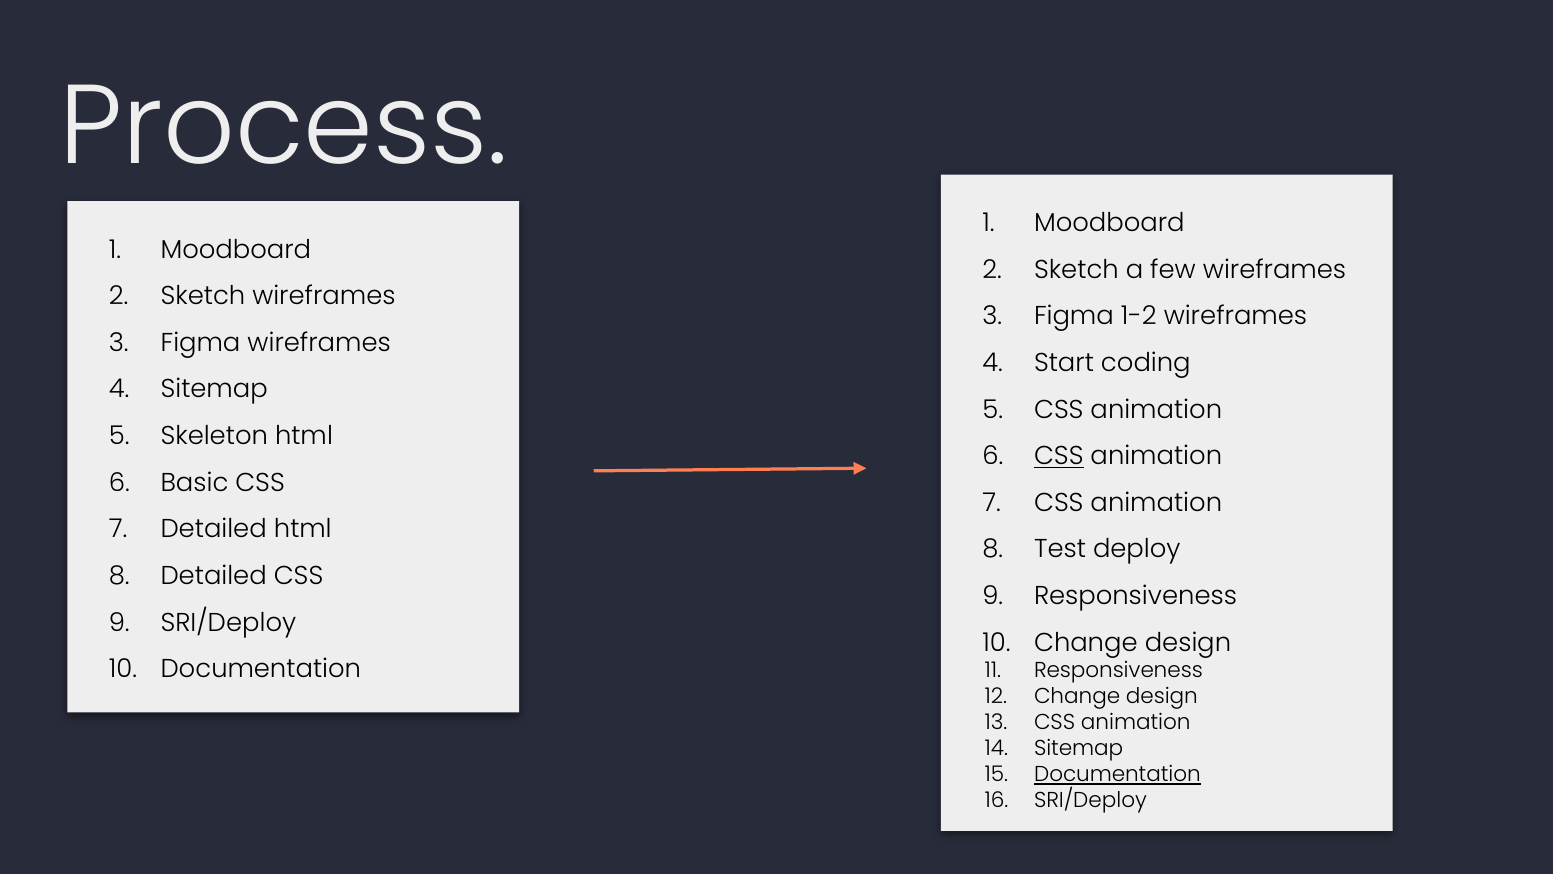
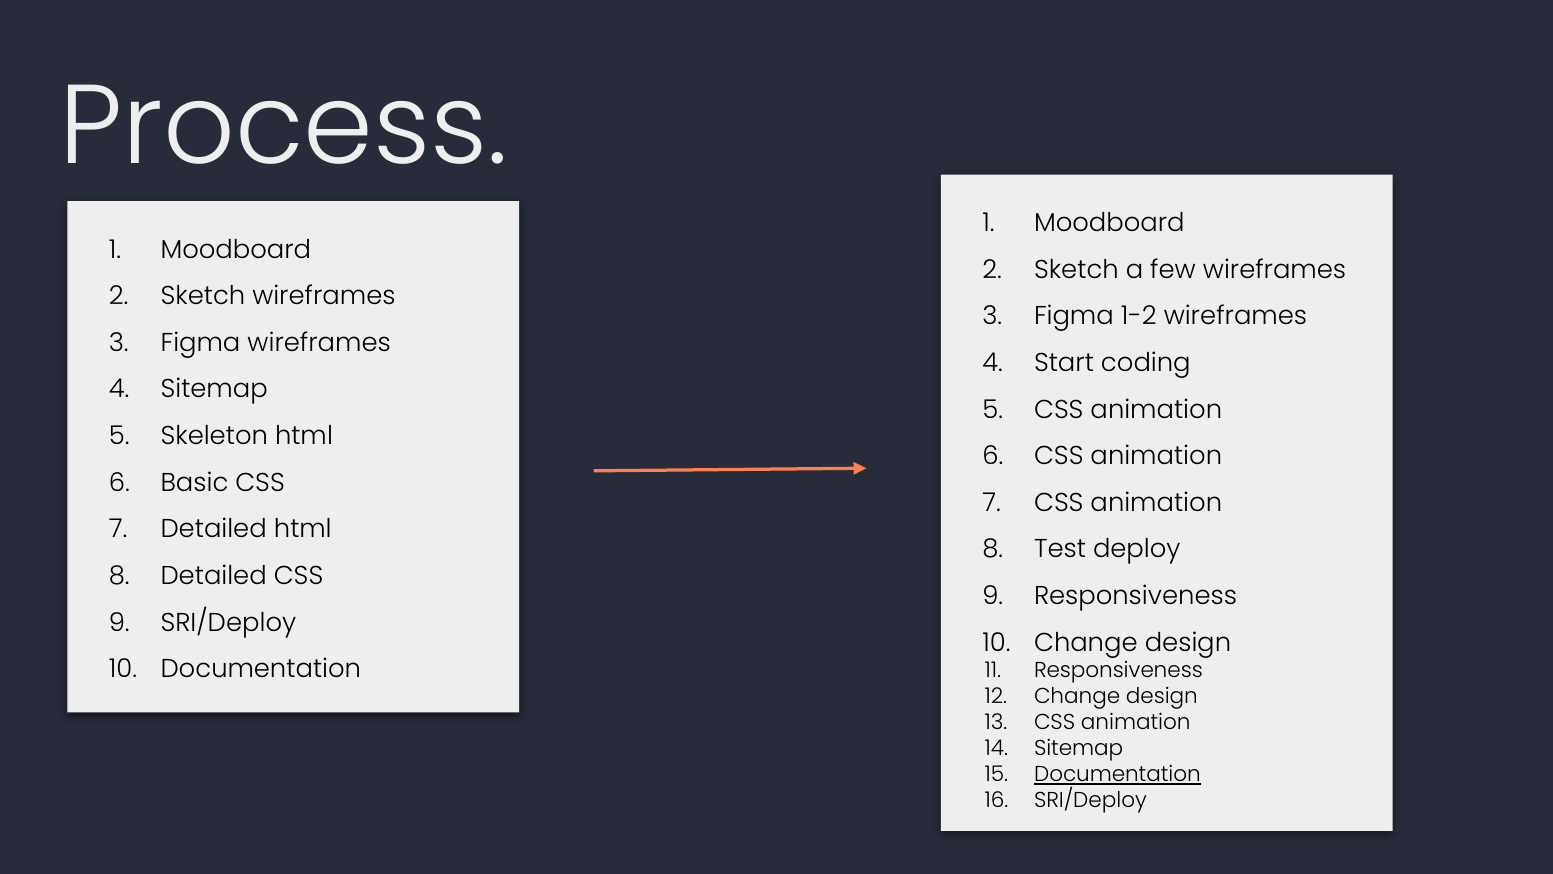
CSS underline: present -> none (1059, 456)
